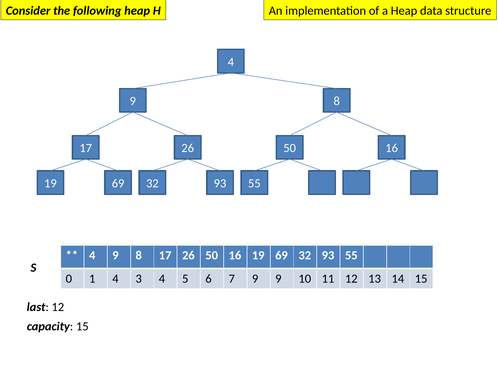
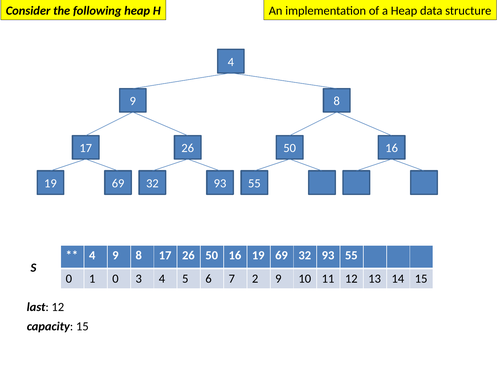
1 4: 4 -> 0 (115, 279)
7 9: 9 -> 2 (255, 279)
